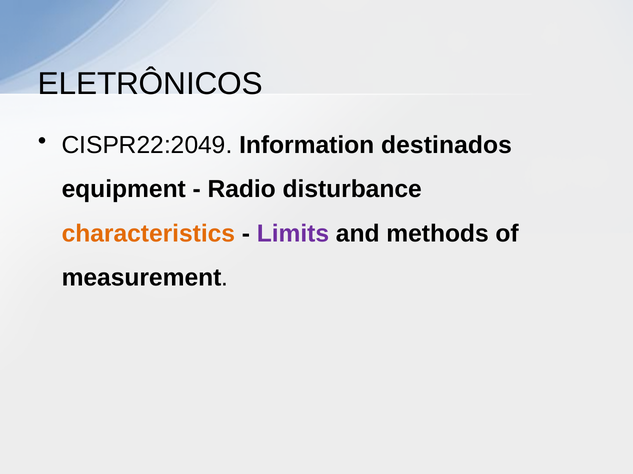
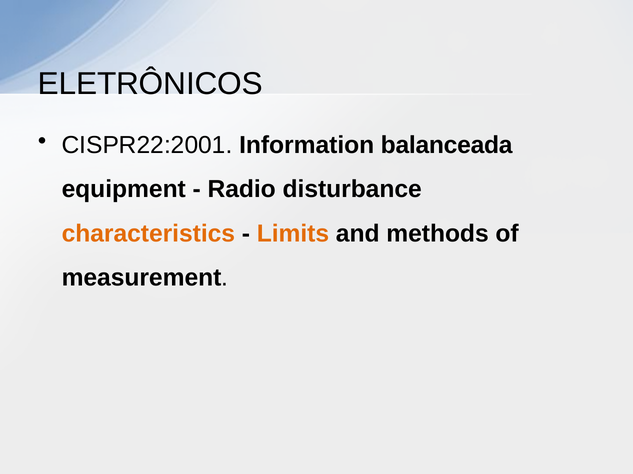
CISPR22:2049: CISPR22:2049 -> CISPR22:2001 (147, 145)
destinados: destinados -> balanceada (447, 145)
Limits colour: purple -> orange (293, 234)
